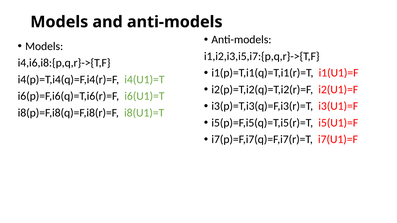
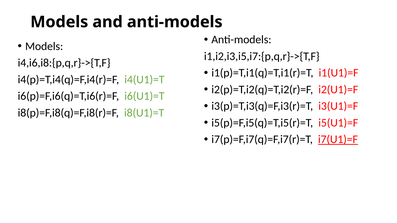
i7(U1)=F underline: none -> present (338, 140)
